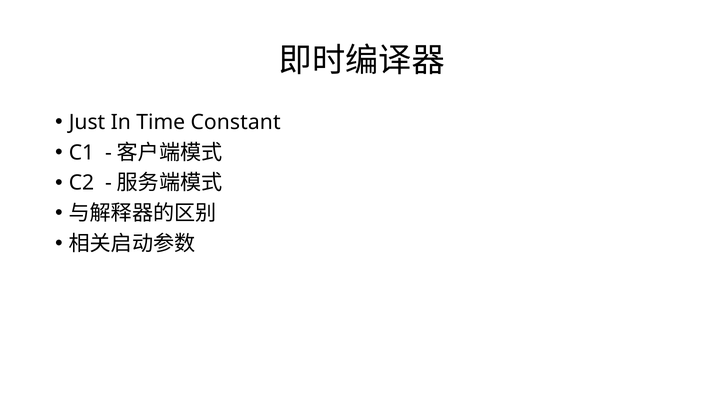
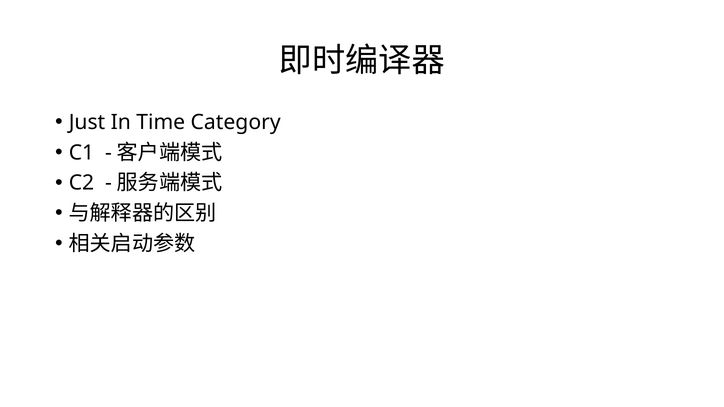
Constant: Constant -> Category (236, 122)
